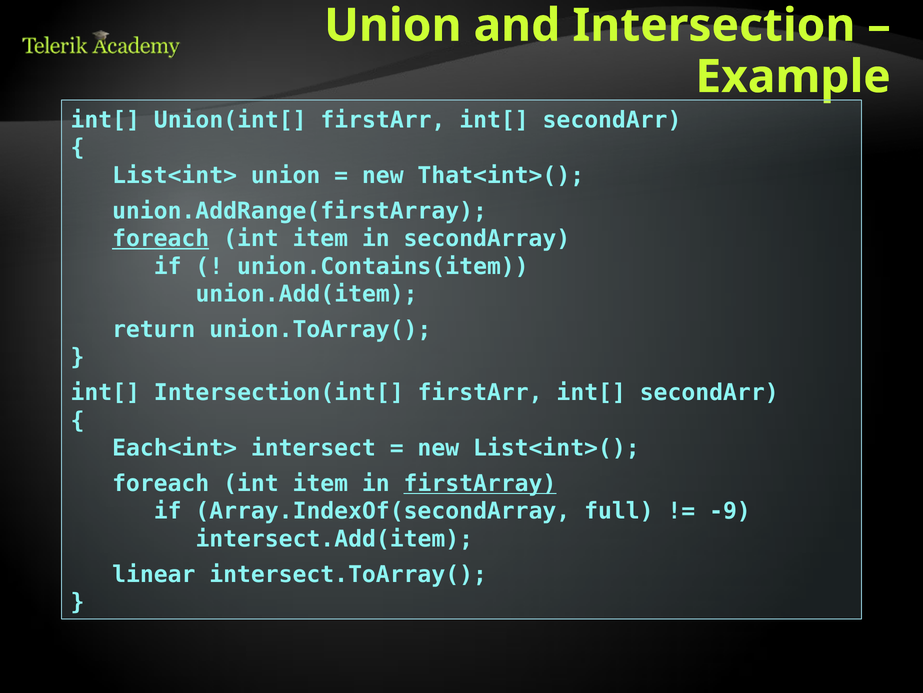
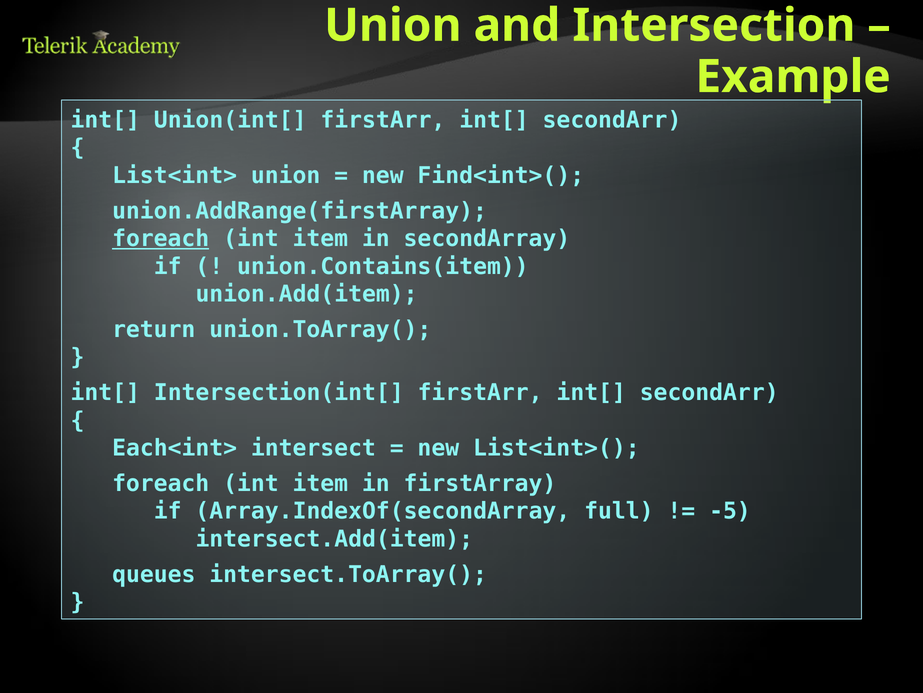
That<int>(: That<int>( -> Find<int>( (501, 175)
firstArray underline: present -> none (480, 483)
-9: -9 -> -5 (730, 511)
linear: linear -> queues (154, 574)
